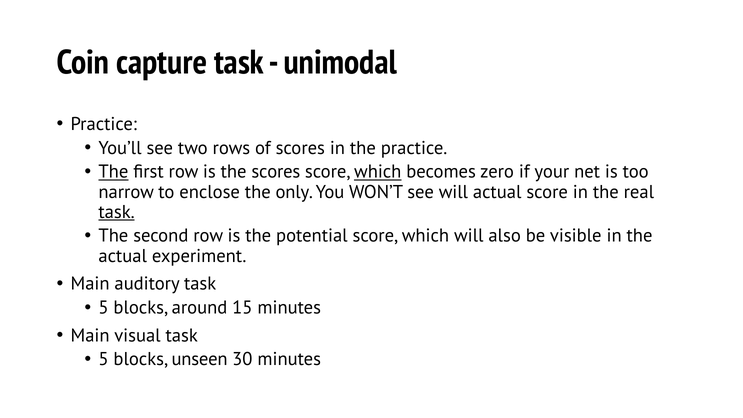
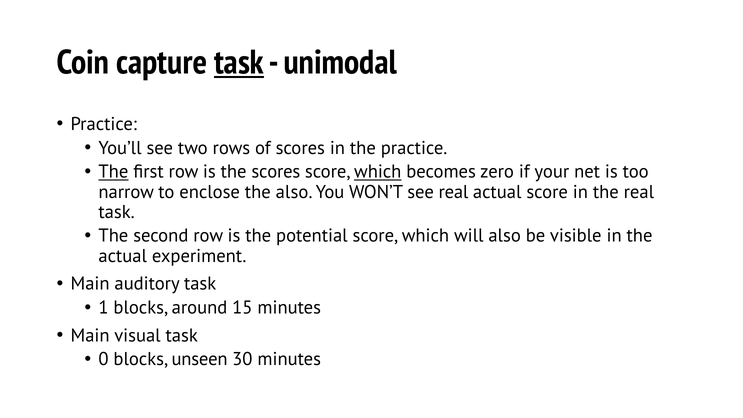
task underline: none -> present (239, 62)
the only: only -> also (294, 192)
see will: will -> real (453, 192)
task underline: present -> none (117, 212)
5: 5 -> 1 (104, 308)
5: 5 -> 0 (104, 359)
